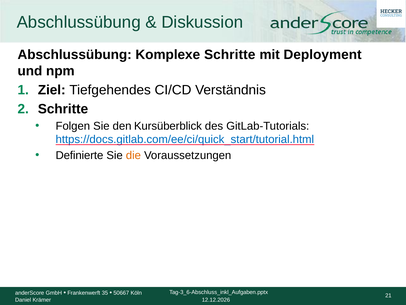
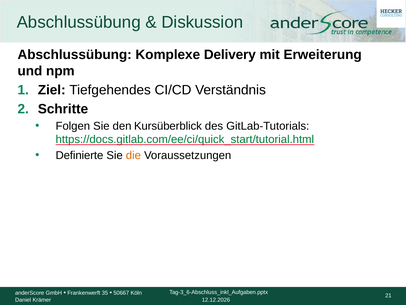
Komplexe Schritte: Schritte -> Delivery (230, 55)
Deployment: Deployment -> Erweiterung (323, 55)
https://docs.gitlab.com/ee/ci/quick_start/tutorial.html colour: blue -> green (185, 139)
